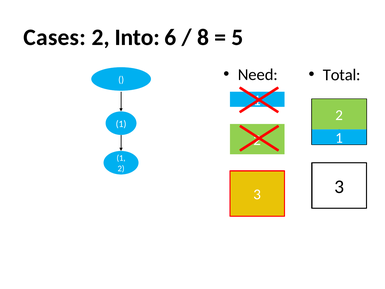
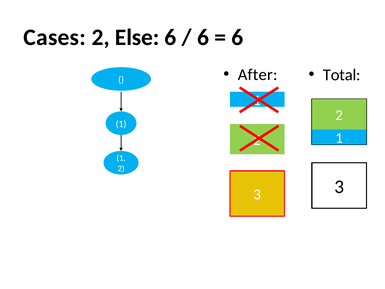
Into: Into -> Else (137, 37)
8: 8 -> 6 (203, 37)
5: 5 -> 6 (237, 37)
Need: Need -> After (258, 74)
